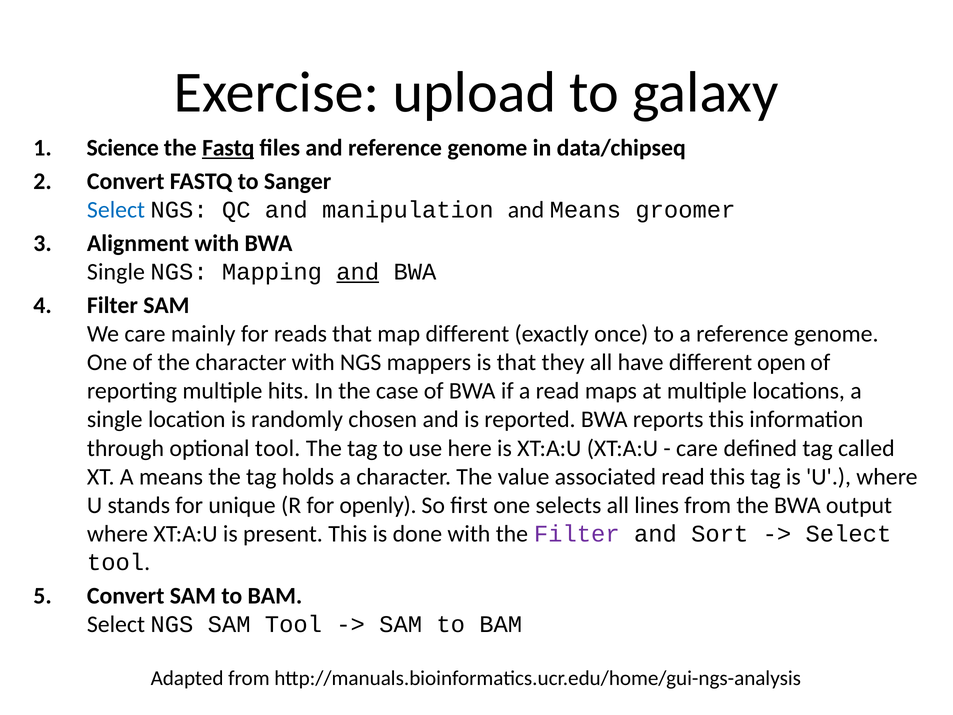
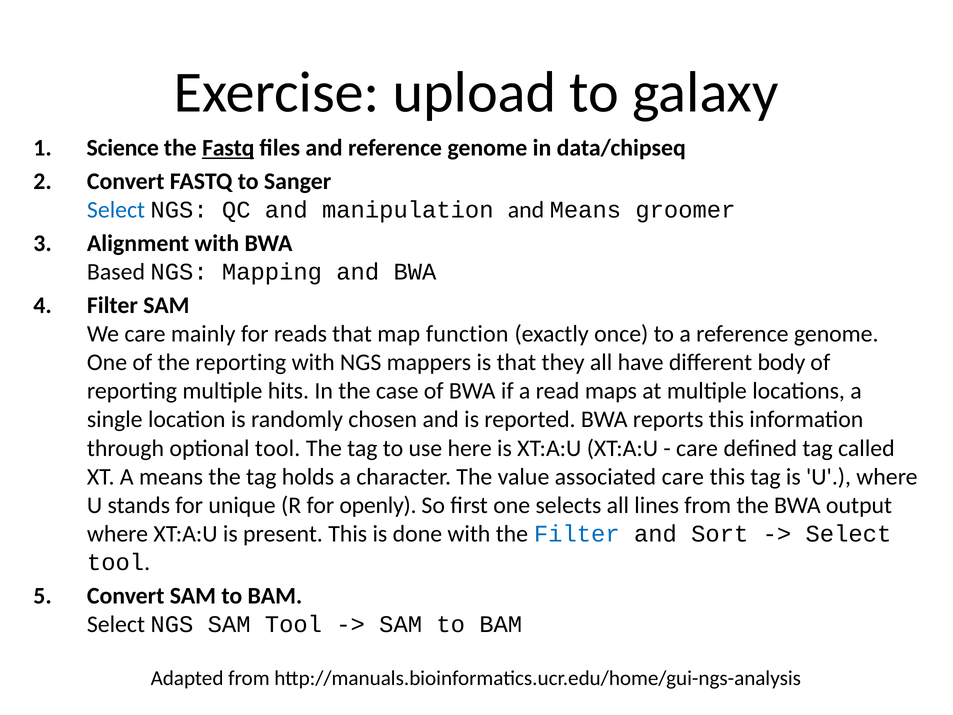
Single: Single -> Based (116, 272)
and underline: present -> none (358, 272)
map different: different -> function (467, 334)
the character: character -> reporting (241, 362)
open: open -> body (781, 362)
associated read: read -> care (683, 477)
Filter colour: purple -> blue (577, 534)
